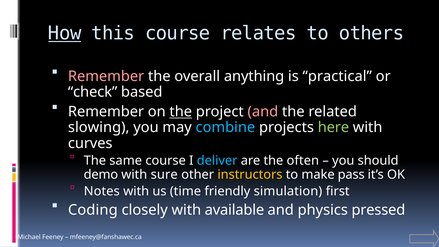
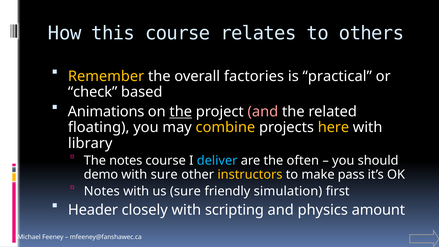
How underline: present -> none (65, 33)
Remember colour: pink -> yellow (106, 76)
anything: anything -> factories (254, 76)
Remember: Remember -> Animations (106, 112)
slowing: slowing -> floating (99, 127)
combine colour: light blue -> yellow (225, 127)
here colour: light green -> yellow (333, 127)
curves: curves -> library (90, 143)
The same: same -> notes (126, 161)
us time: time -> sure (185, 191)
Coding: Coding -> Header (93, 210)
available: available -> scripting (234, 210)
pressed: pressed -> amount (378, 210)
